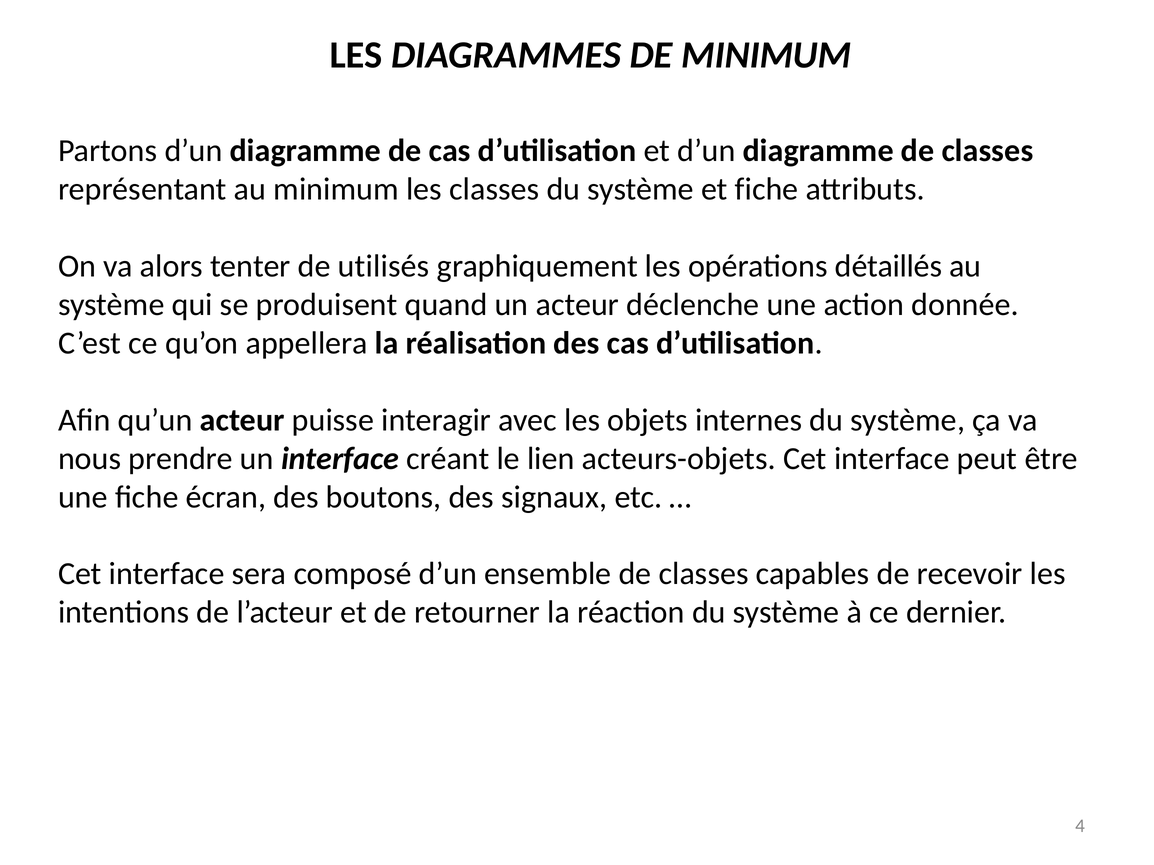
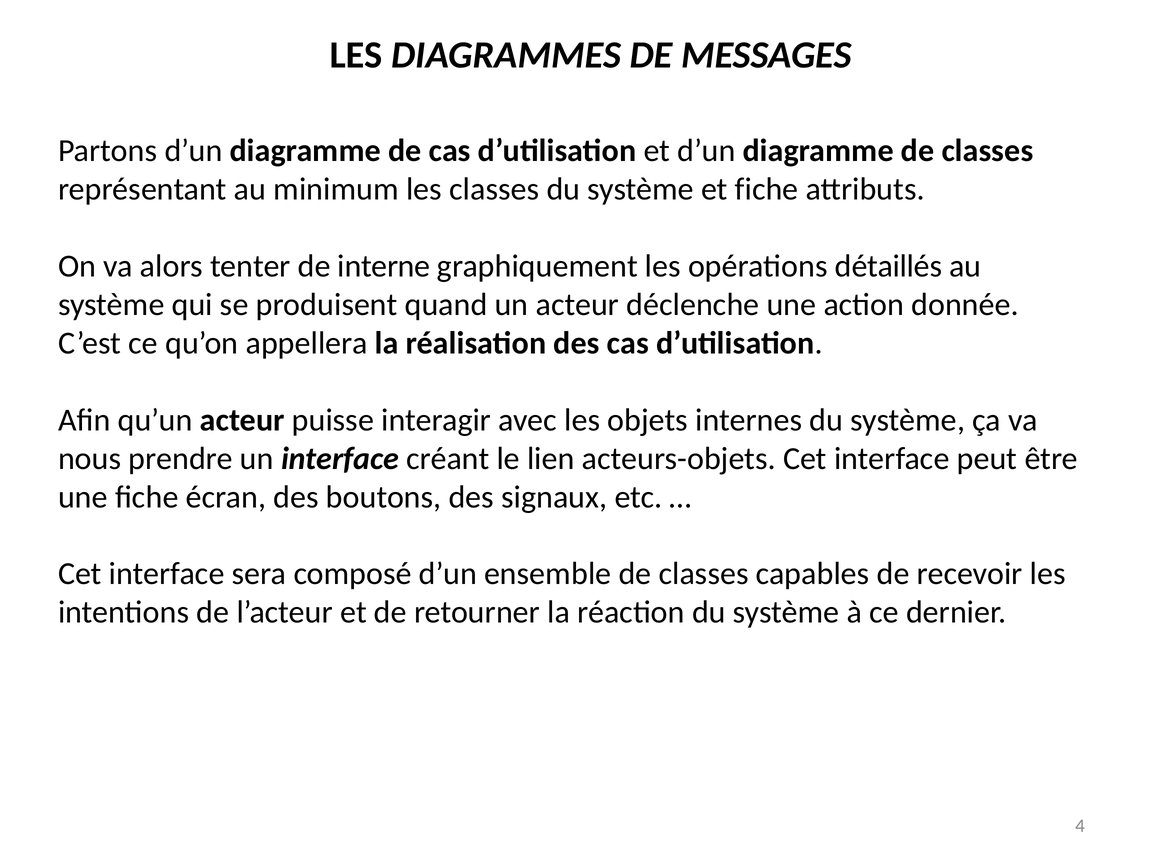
DE MINIMUM: MINIMUM -> MESSAGES (766, 55)
utilisés: utilisés -> interne (384, 266)
